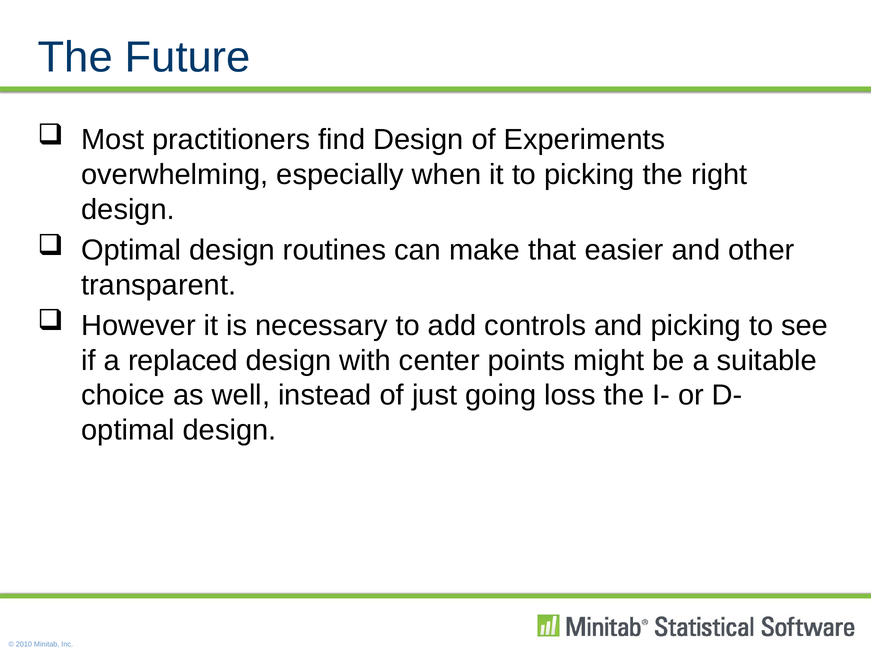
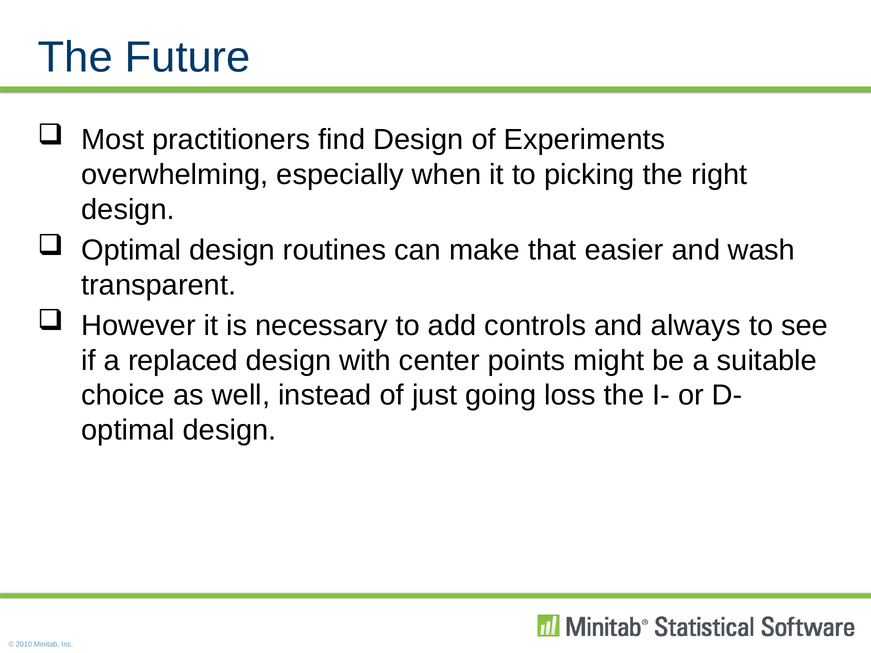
other: other -> wash (761, 250)
and picking: picking -> always (696, 326)
